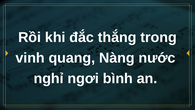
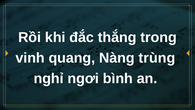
nước: nước -> trùng (157, 58)
